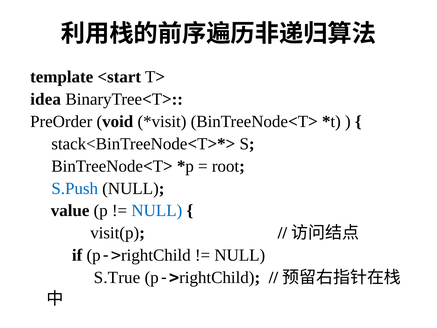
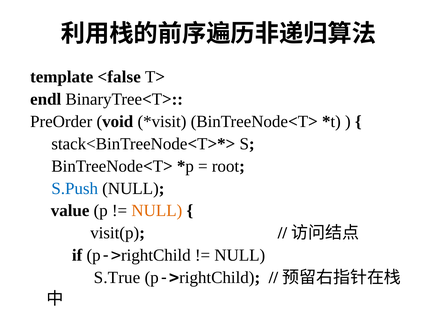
<start: <start -> <false (119, 77)
idea: idea -> endl (46, 99)
NULL colour: blue -> orange (157, 211)
